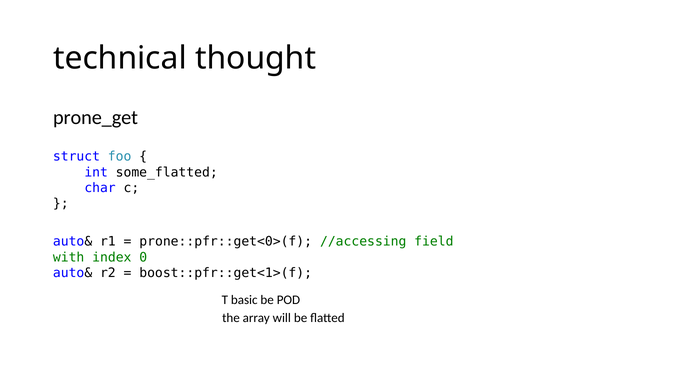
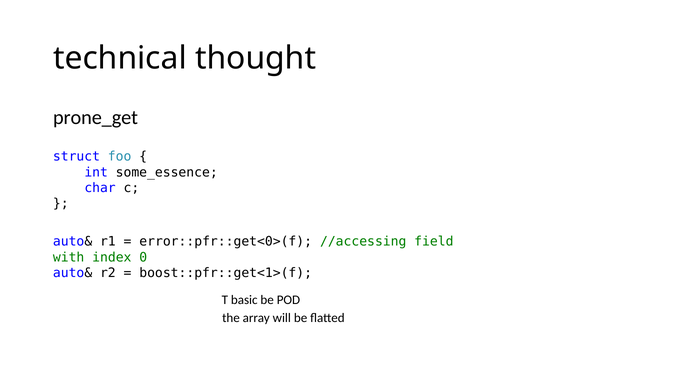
some_flatted: some_flatted -> some_essence (167, 173)
prone::pfr::get<0>(f: prone::pfr::get<0>(f -> error::pfr::get<0>(f (226, 242)
